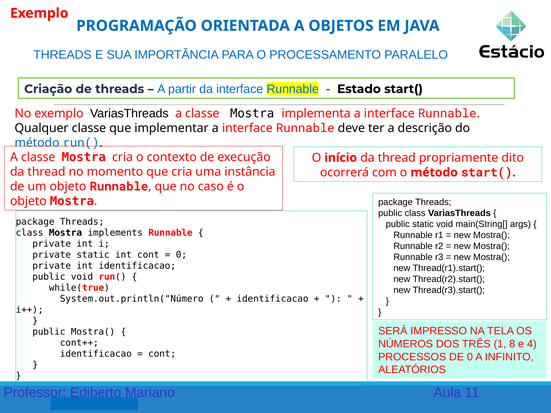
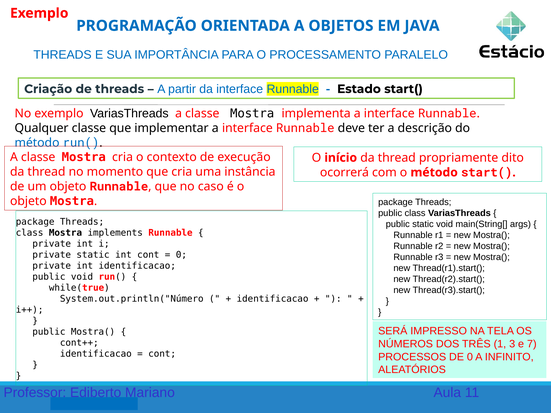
8: 8 -> 3 (512, 344)
4: 4 -> 7 (532, 344)
